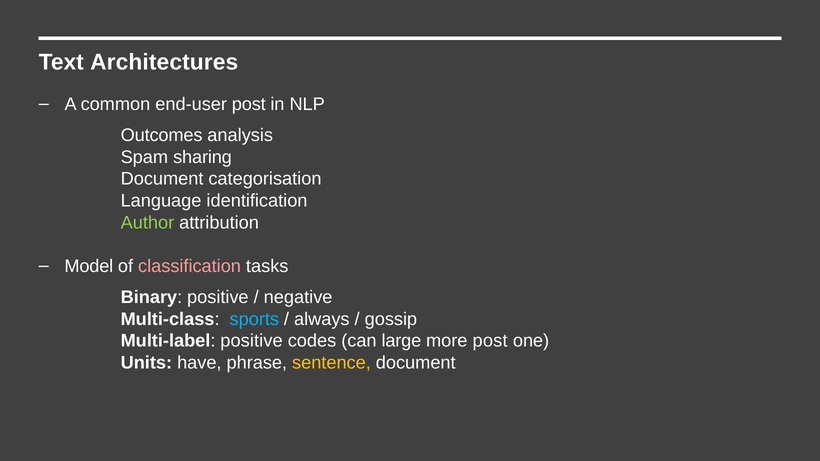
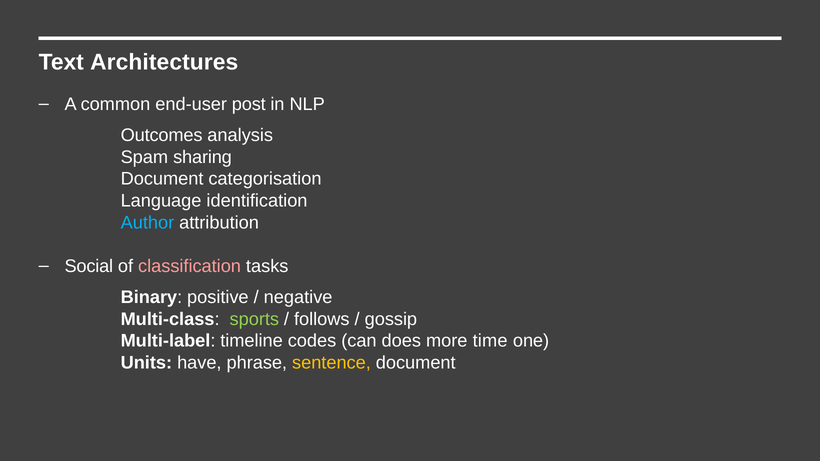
Author colour: light green -> light blue (147, 223)
Model: Model -> Social (89, 266)
sports colour: light blue -> light green (254, 319)
always: always -> follows (322, 319)
Multi-label positive: positive -> timeline (252, 341)
large: large -> does (401, 341)
more post: post -> time (490, 341)
